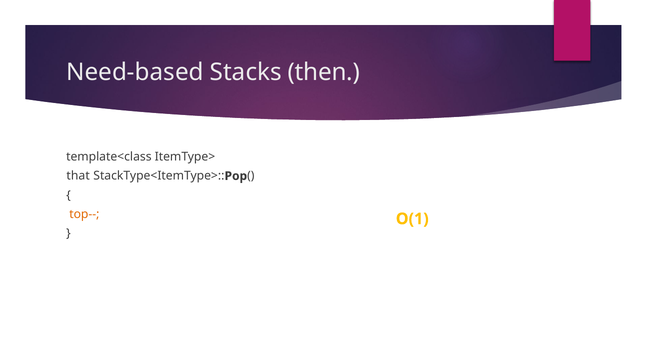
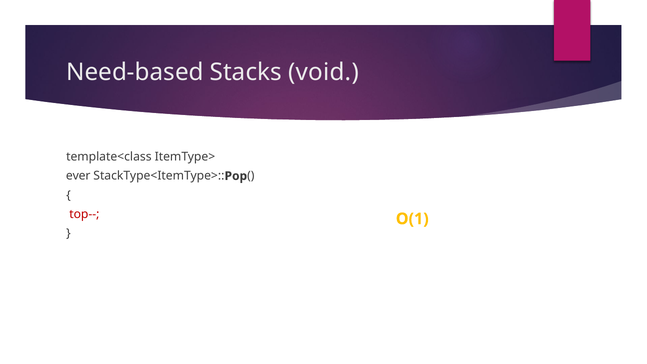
then: then -> void (324, 72)
that: that -> ever (78, 176)
top-- colour: orange -> red (84, 214)
